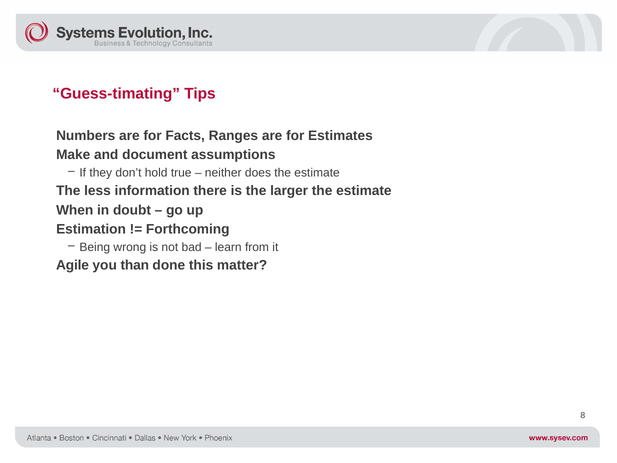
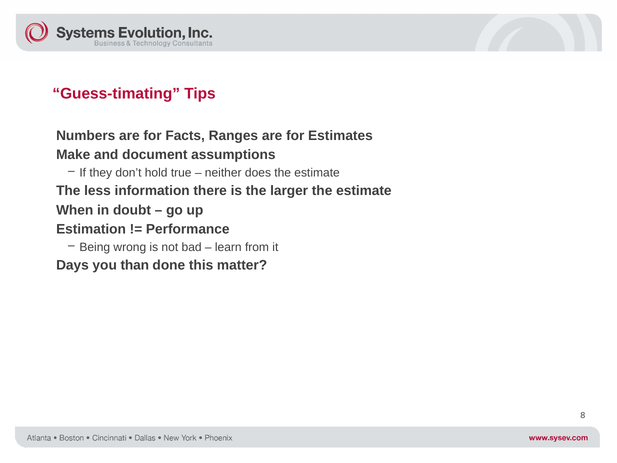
Forthcoming: Forthcoming -> Performance (188, 229)
Agile: Agile -> Days (72, 265)
